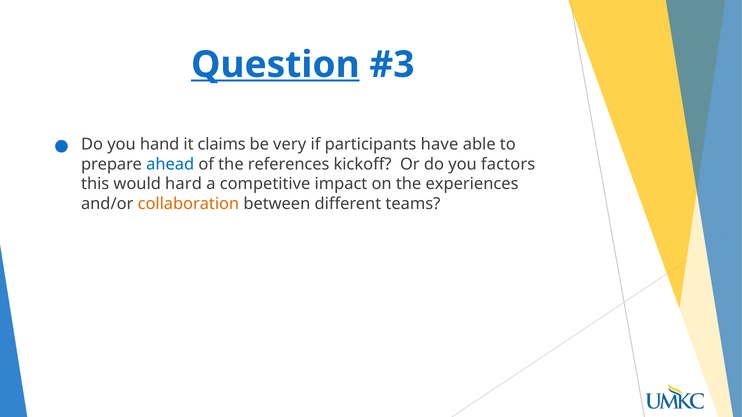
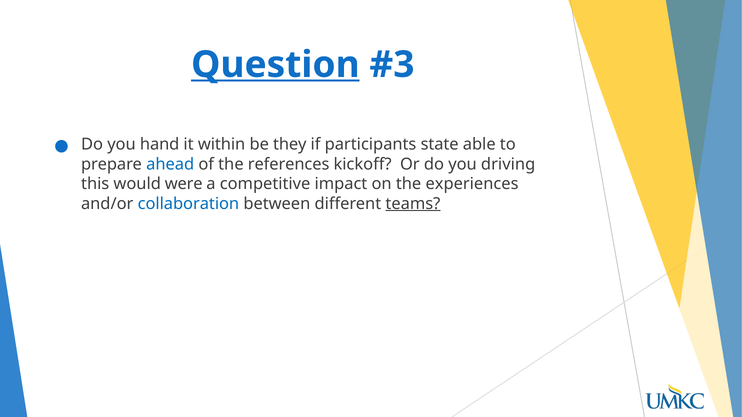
claims: claims -> within (222, 145)
very: very -> they (290, 145)
have: have -> state (440, 145)
factors: factors -> driving (508, 164)
hard: hard -> were (184, 184)
collaboration colour: orange -> blue (188, 204)
teams underline: none -> present (413, 204)
